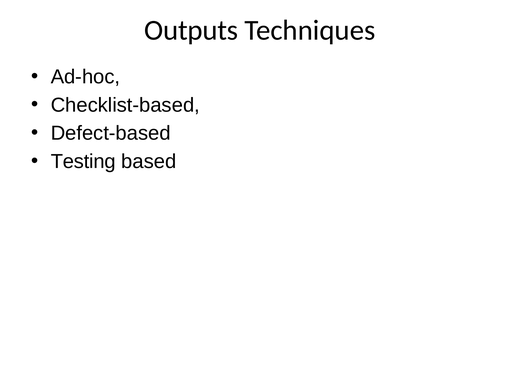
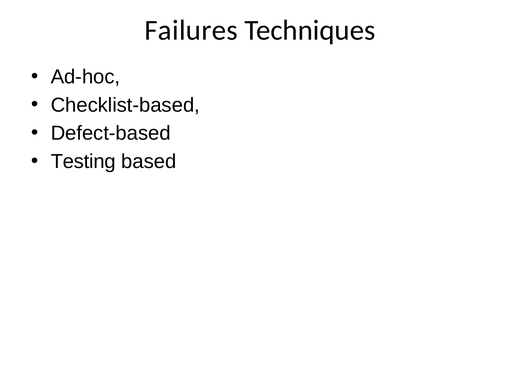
Outputs: Outputs -> Failures (191, 30)
